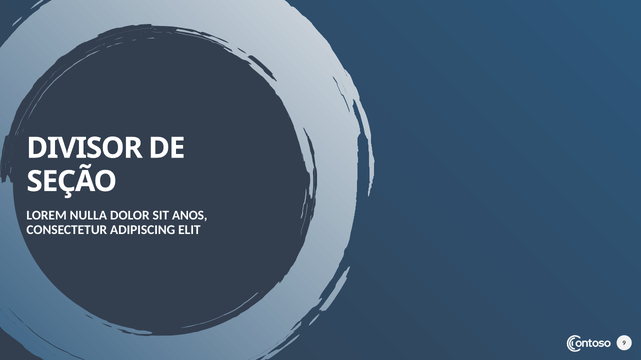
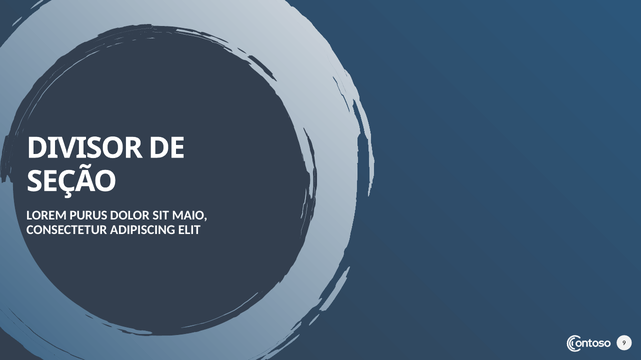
NULLA: NULLA -> PURUS (88, 216)
ANOS: ANOS -> MAIO (190, 216)
